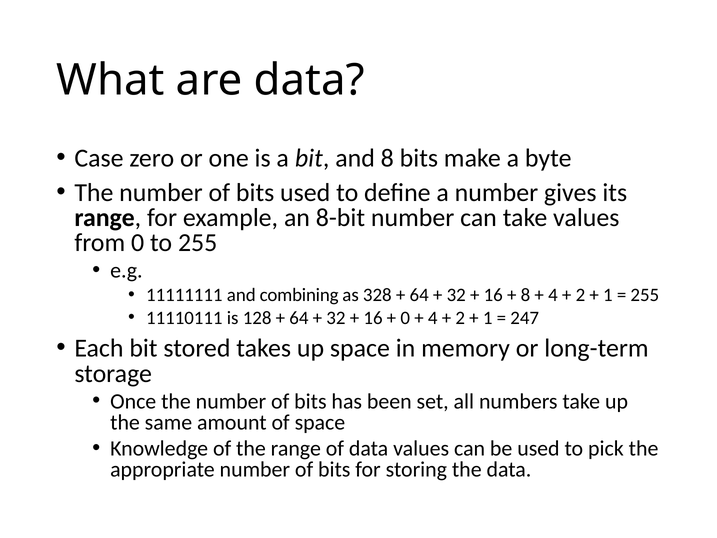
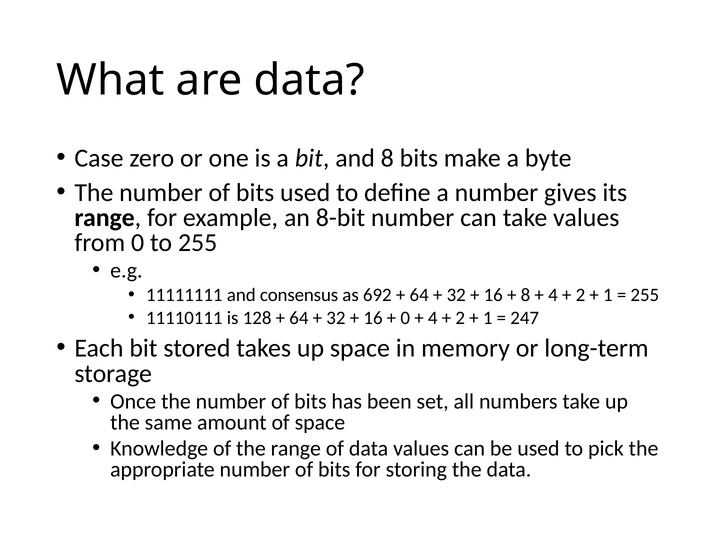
combining: combining -> consensus (299, 295)
328: 328 -> 692 (377, 295)
